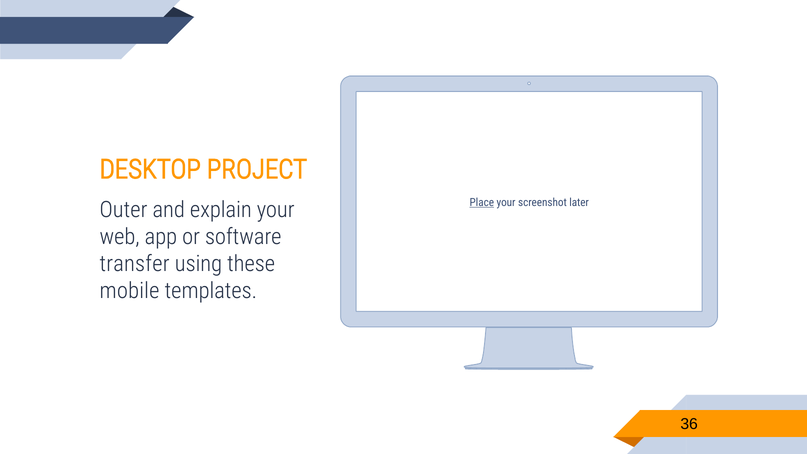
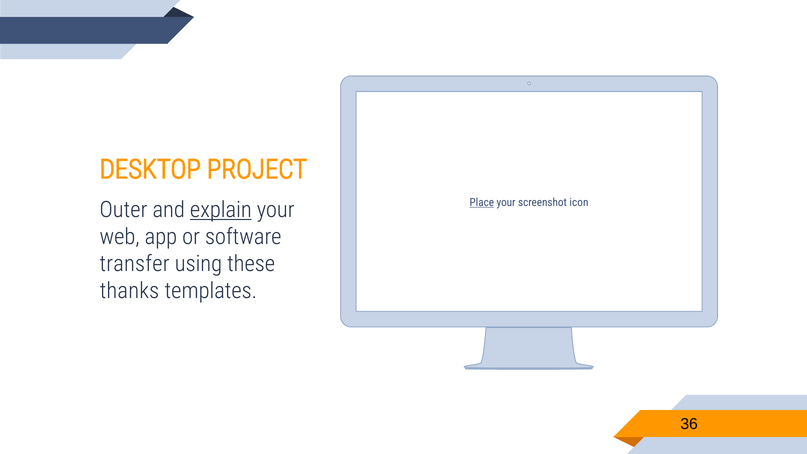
later: later -> icon (579, 203)
explain underline: none -> present (221, 210)
mobile: mobile -> thanks (130, 291)
